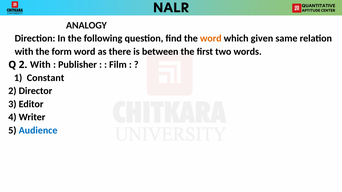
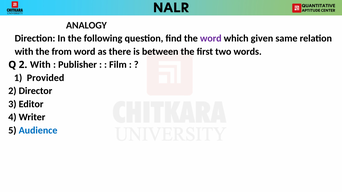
word colour: orange -> purple (211, 39)
form: form -> from (62, 52)
Constant: Constant -> Provided (46, 78)
